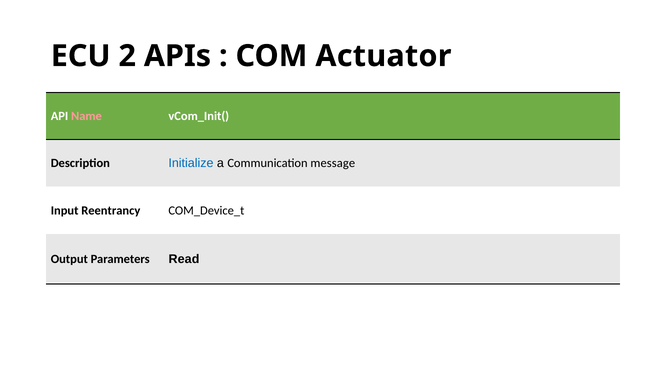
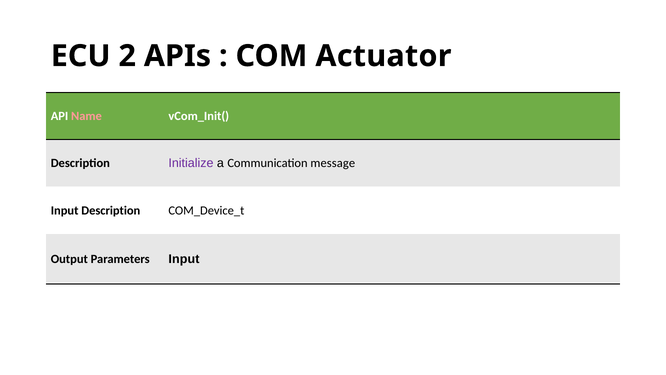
Initialize colour: blue -> purple (191, 163)
Input Reentrancy: Reentrancy -> Description (111, 210)
Parameters Read: Read -> Input (184, 259)
